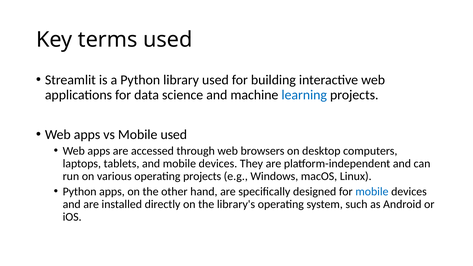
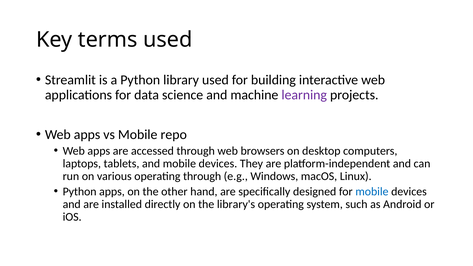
learning colour: blue -> purple (304, 95)
Mobile used: used -> repo (174, 135)
operating projects: projects -> through (202, 176)
